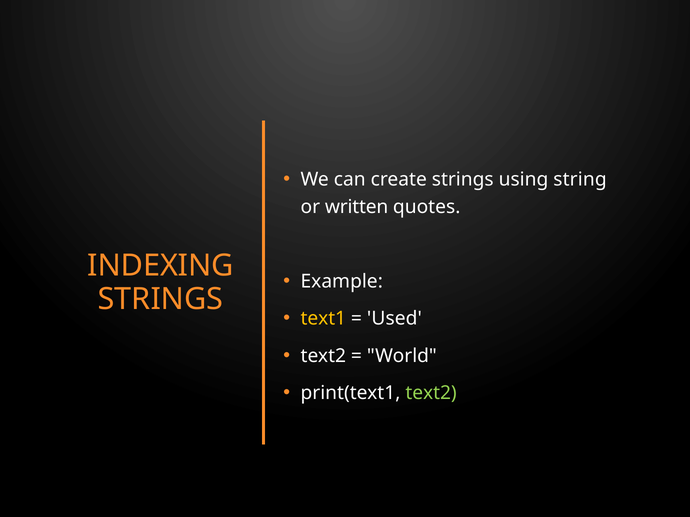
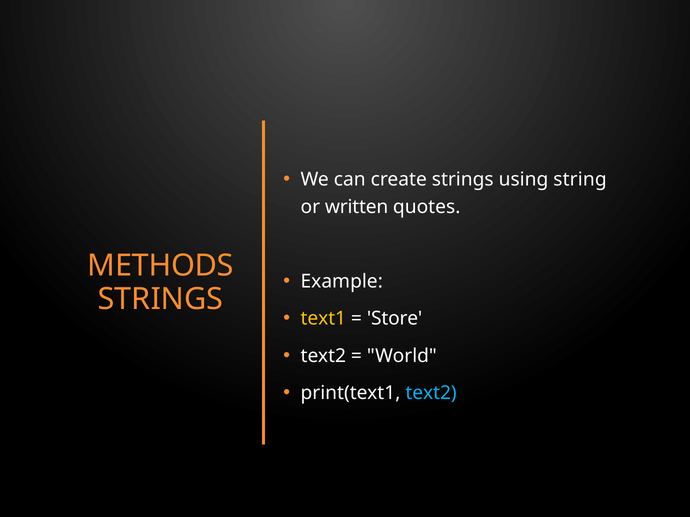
INDEXING: INDEXING -> METHODS (161, 266)
Used: Used -> Store (395, 319)
text2 colour: light green -> light blue (431, 393)
